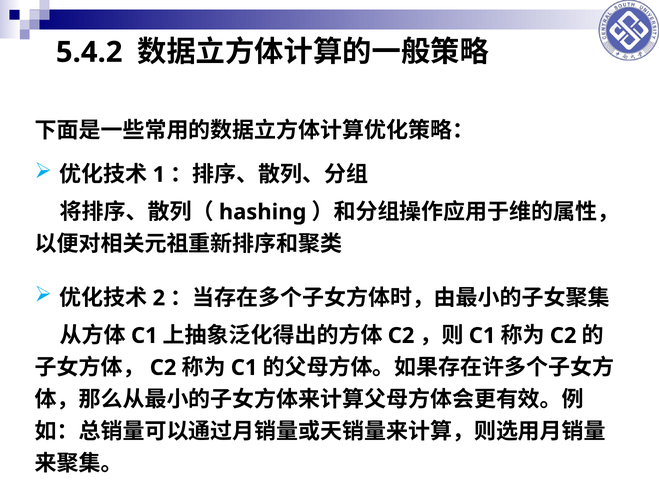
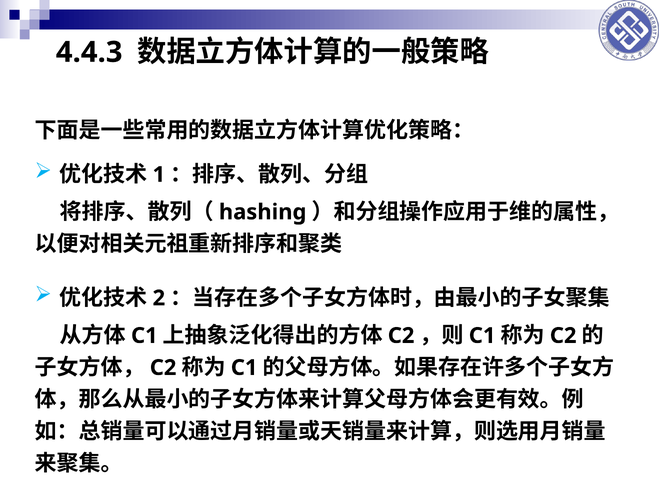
5.4.2: 5.4.2 -> 4.4.3 (89, 52)
